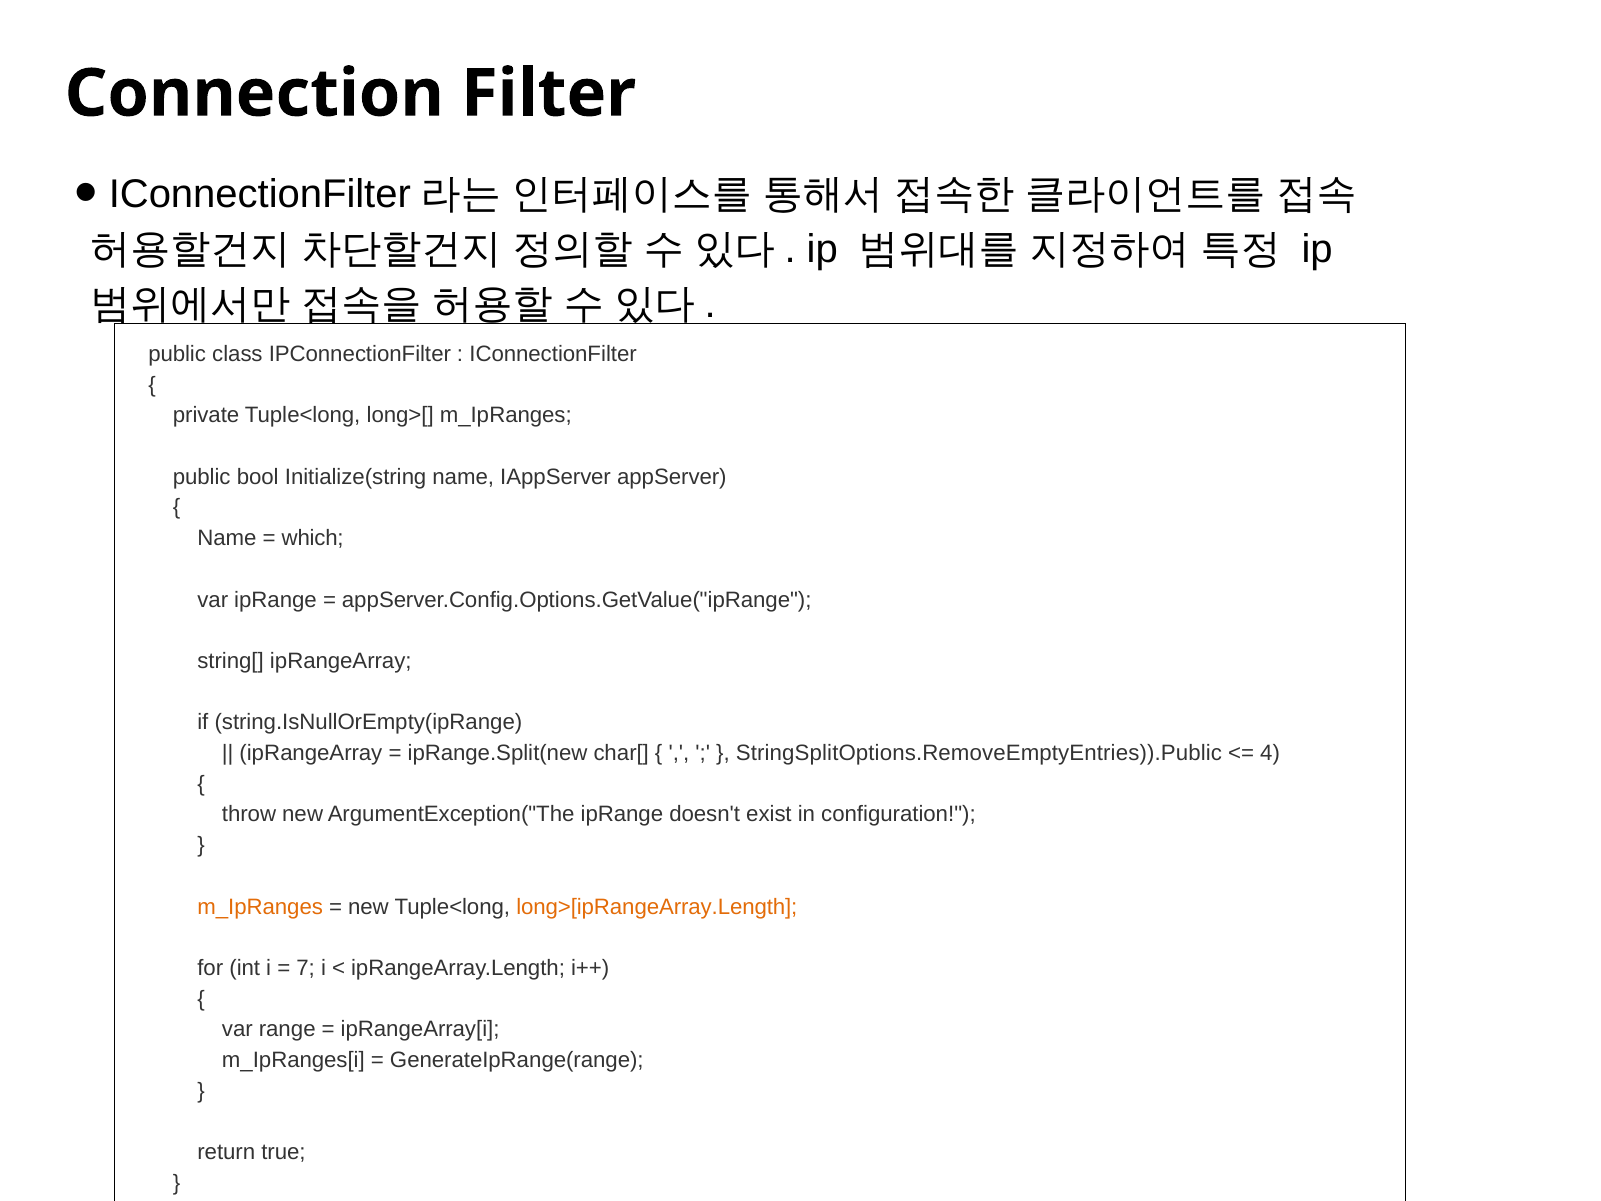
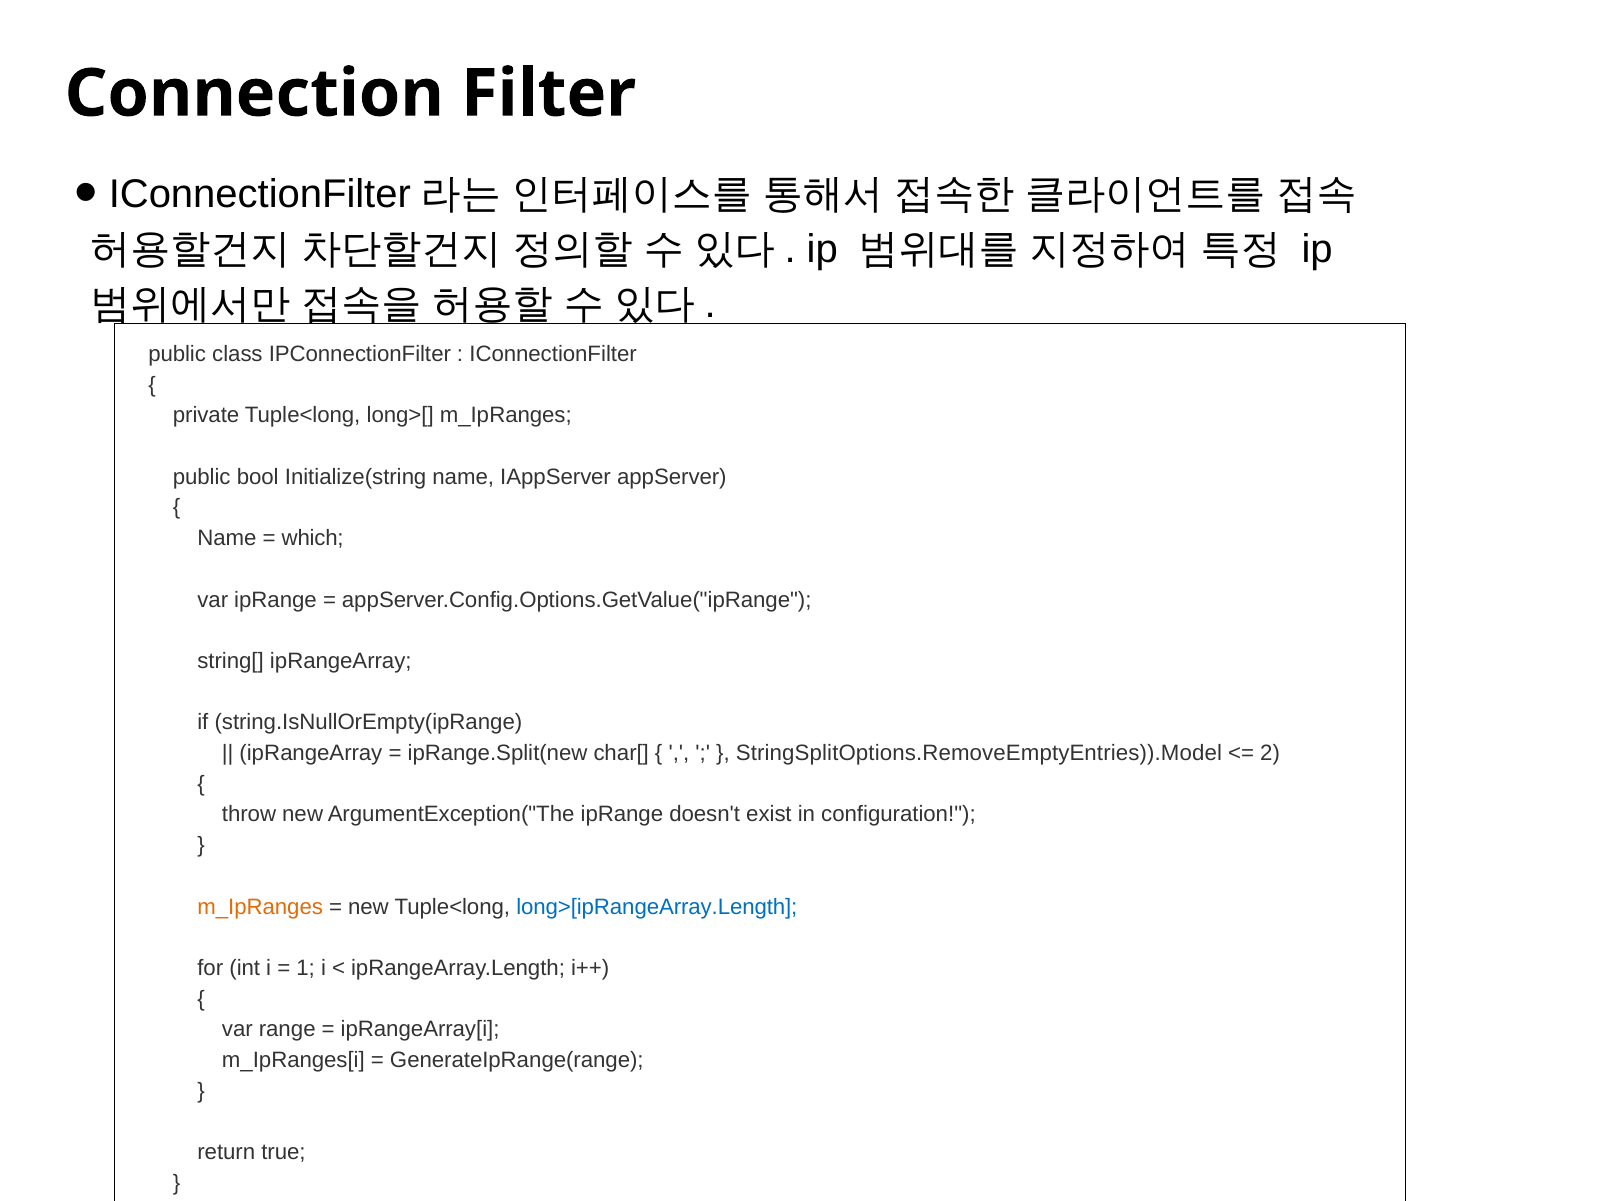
StringSplitOptions.RemoveEmptyEntries)).Public: StringSplitOptions.RemoveEmptyEntries)).Public -> StringSplitOptions.RemoveEmptyEntries)).Model (979, 753)
4: 4 -> 2 (1270, 753)
long>[ipRangeArray.Length colour: orange -> blue (657, 907)
7: 7 -> 1 (306, 968)
